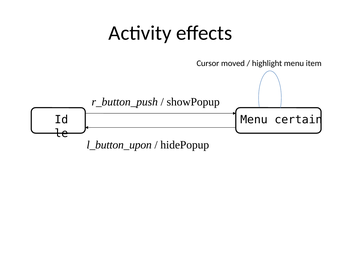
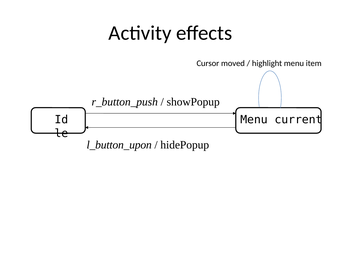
certain: certain -> current (298, 120)
